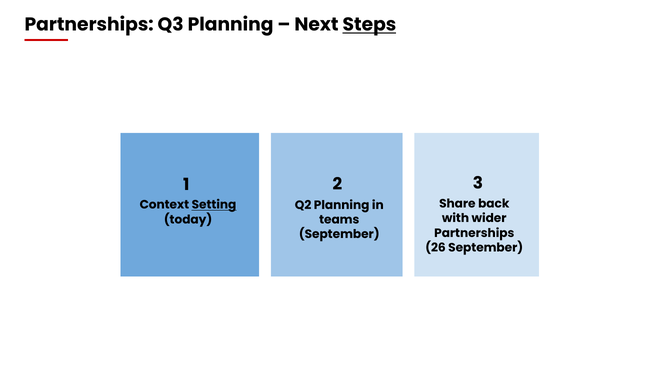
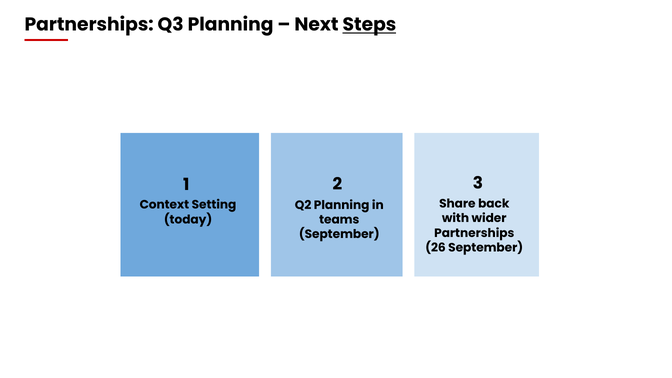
Setting underline: present -> none (214, 205)
